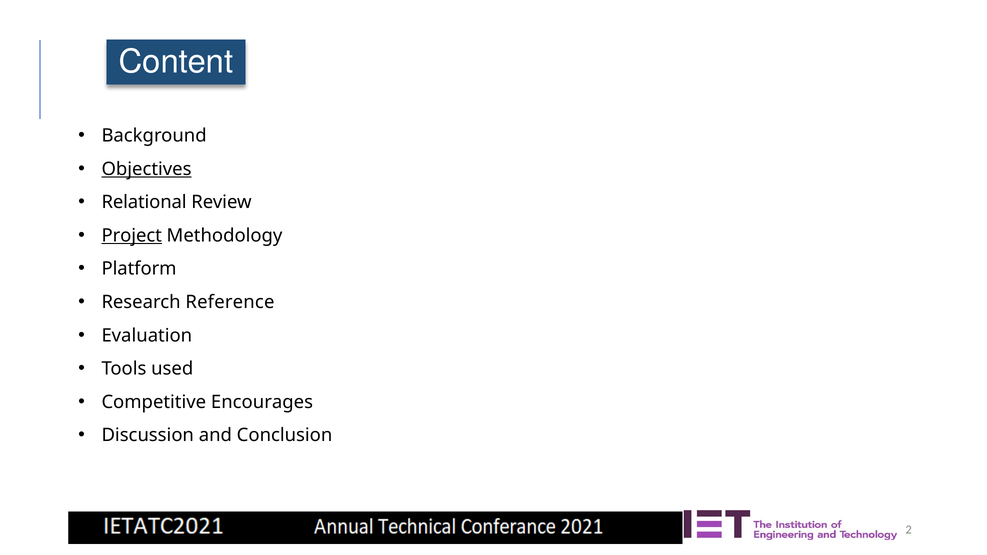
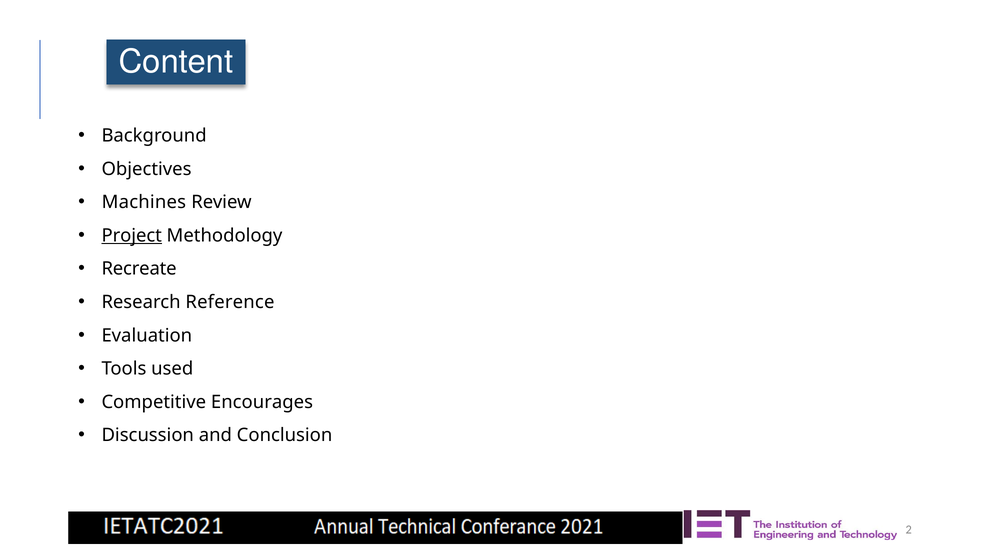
Objectives underline: present -> none (147, 169)
Relational: Relational -> Machines (144, 202)
Platform: Platform -> Recreate (139, 269)
